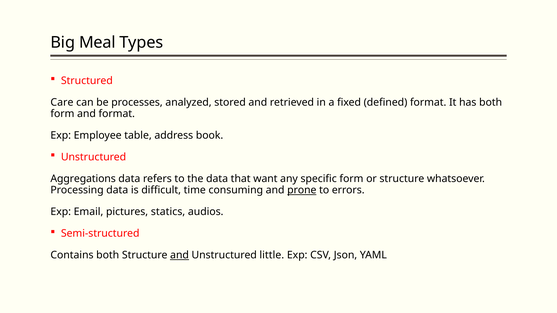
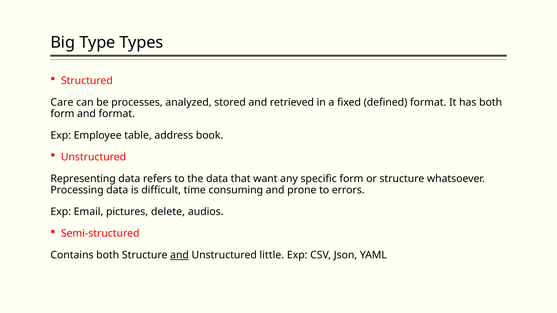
Meal: Meal -> Type (97, 43)
Aggregations: Aggregations -> Representing (83, 179)
prone underline: present -> none (302, 190)
statics: statics -> delete (168, 212)
